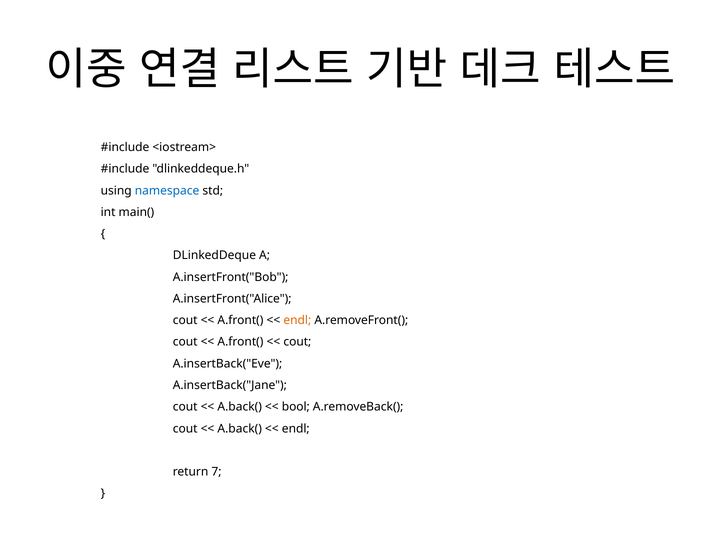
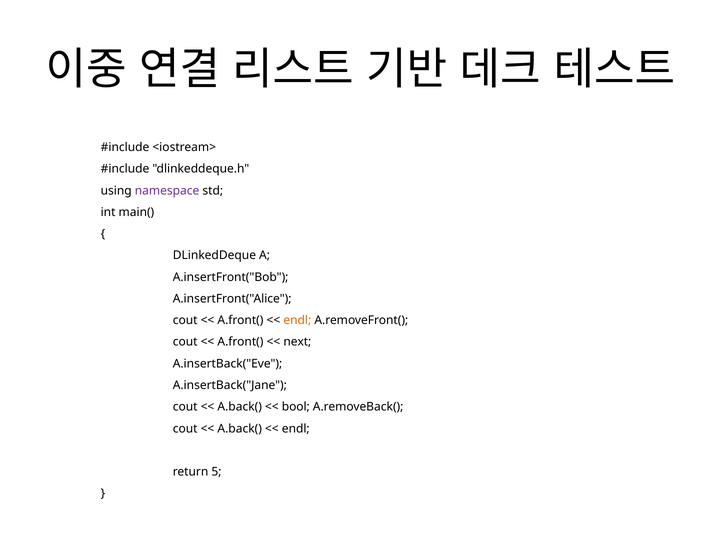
namespace colour: blue -> purple (167, 190)
cout: cout -> next (297, 342)
7: 7 -> 5 (216, 472)
